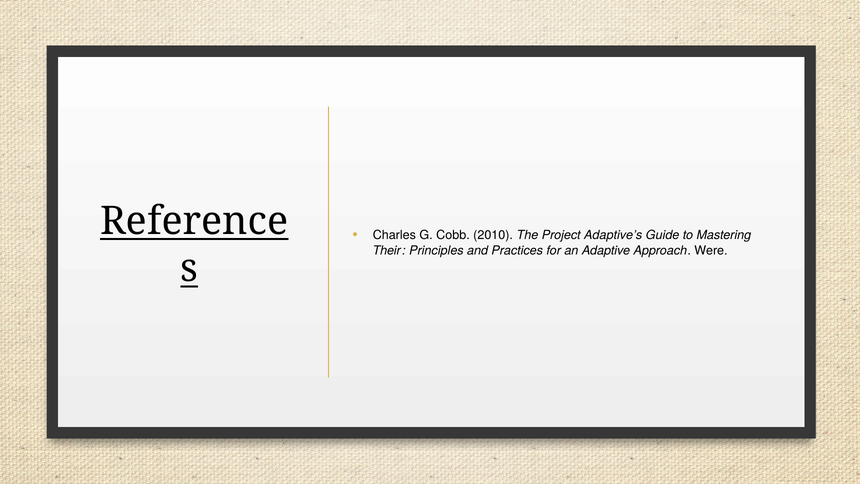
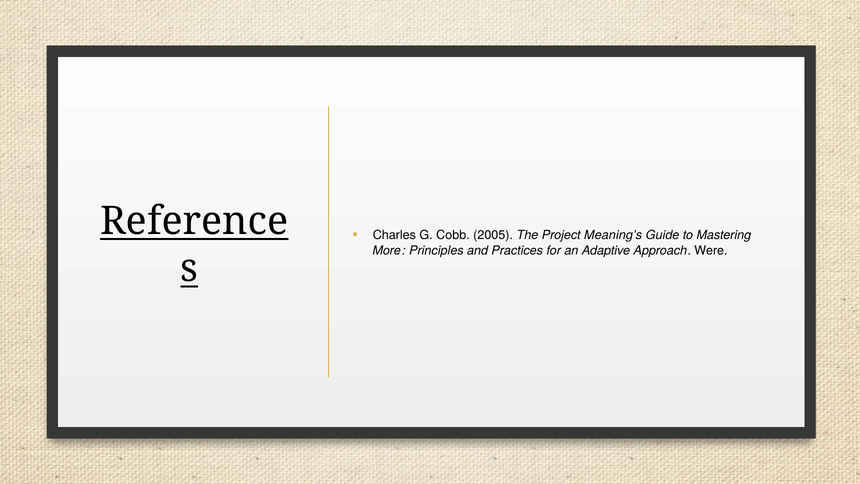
2010: 2010 -> 2005 (493, 235)
Adaptive’s: Adaptive’s -> Meaning’s (613, 235)
Their: Their -> More (387, 250)
